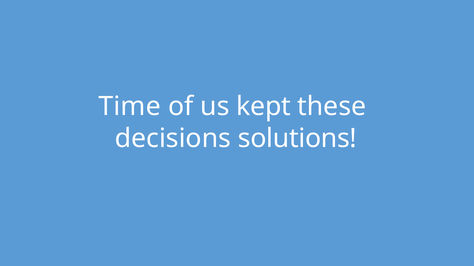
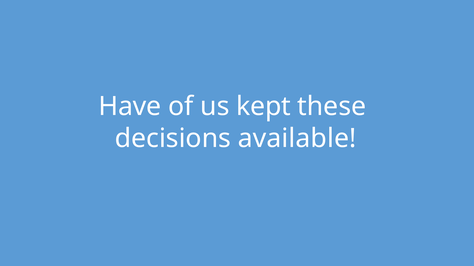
Time: Time -> Have (130, 107)
solutions: solutions -> available (297, 139)
